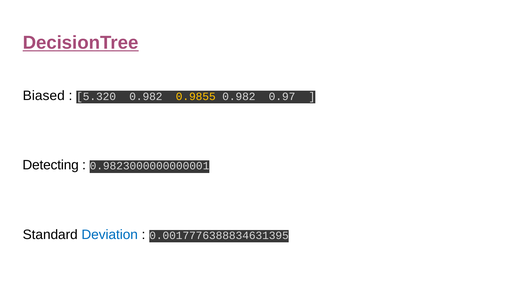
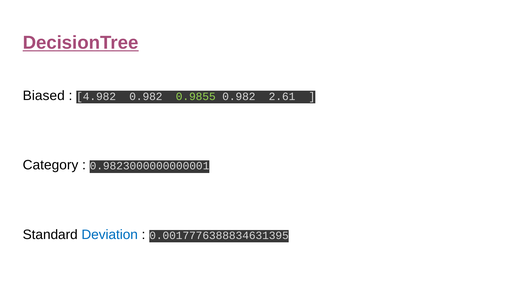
5.320: 5.320 -> 4.982 (96, 96)
0.9855 colour: yellow -> light green (196, 96)
0.97: 0.97 -> 2.61 (282, 96)
Detecting: Detecting -> Category (51, 165)
